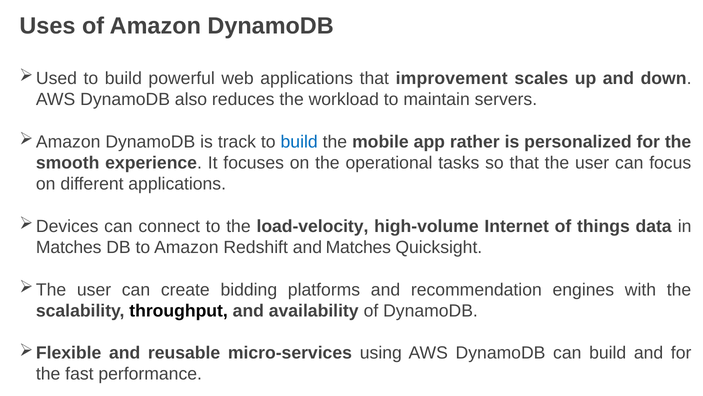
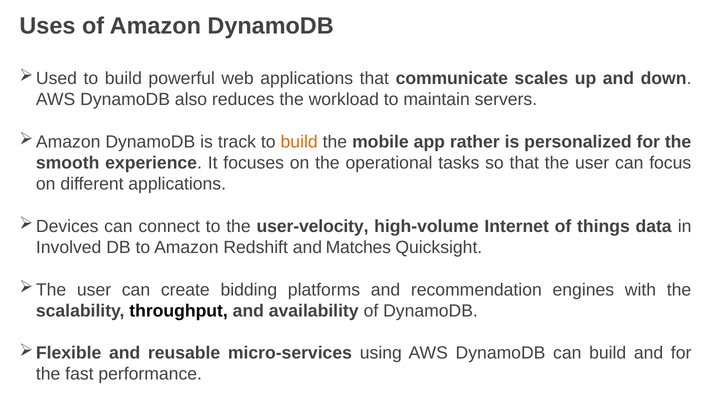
improvement: improvement -> communicate (452, 78)
build colour: blue -> orange (299, 142)
load-velocity: load-velocity -> user-velocity (313, 226)
Matches: Matches -> Involved (69, 247)
